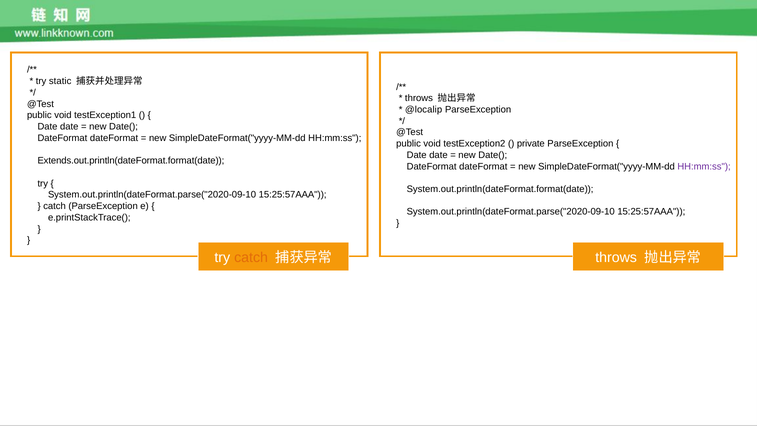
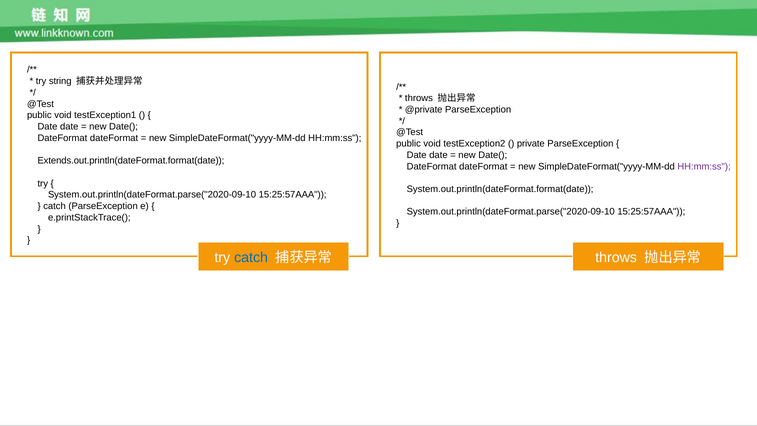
static: static -> string (60, 81)
@localip: @localip -> @private (424, 110)
catch colour: orange -> blue (251, 257)
